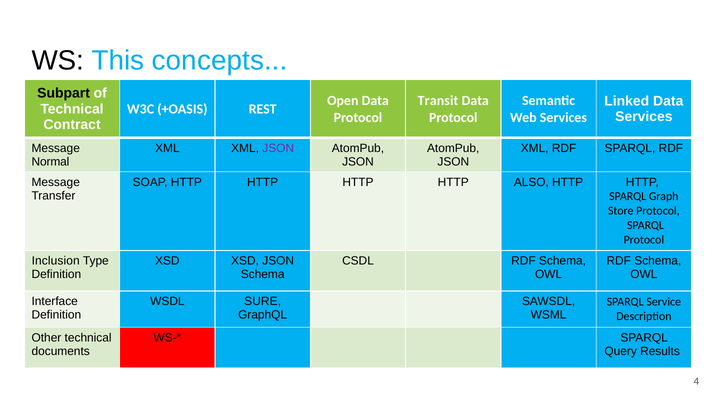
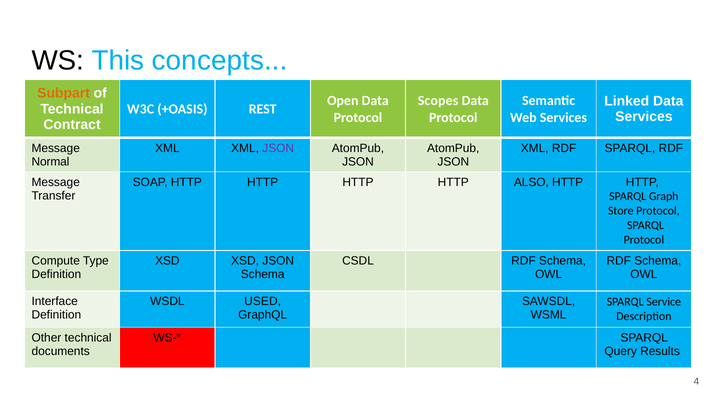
Subpart colour: black -> orange (64, 93)
Transit: Transit -> Scopes (438, 100)
Inclusion: Inclusion -> Compute (56, 261)
SURE: SURE -> USED (263, 301)
